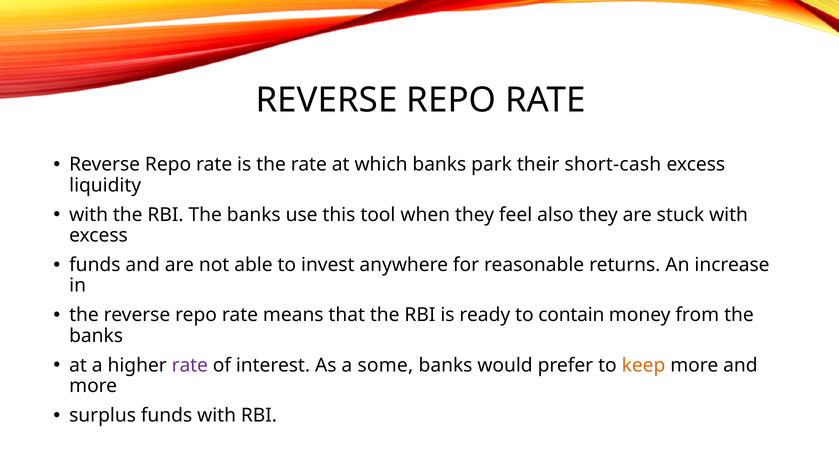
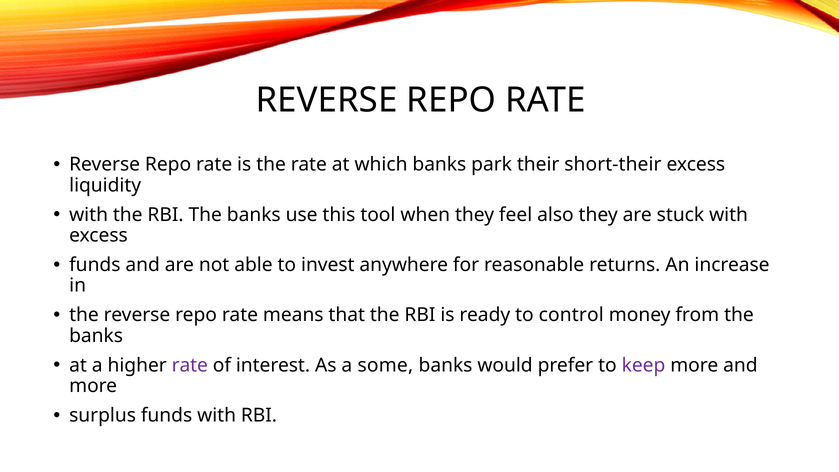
short-cash: short-cash -> short-their (613, 164)
contain: contain -> control (571, 315)
keep colour: orange -> purple (644, 365)
